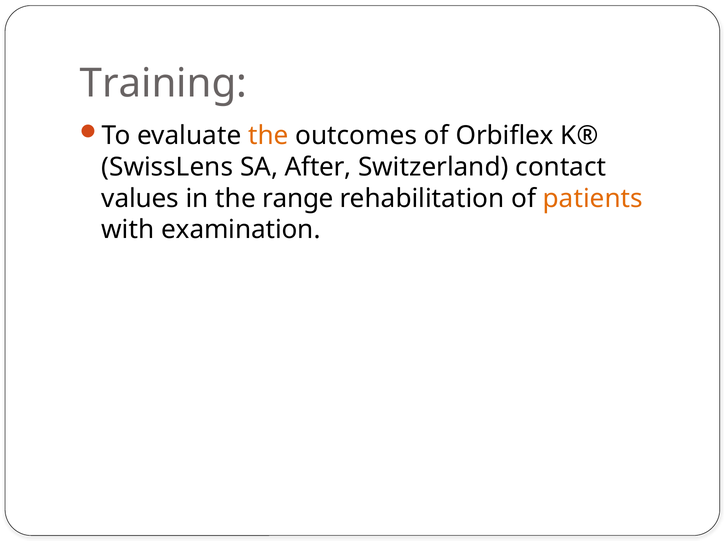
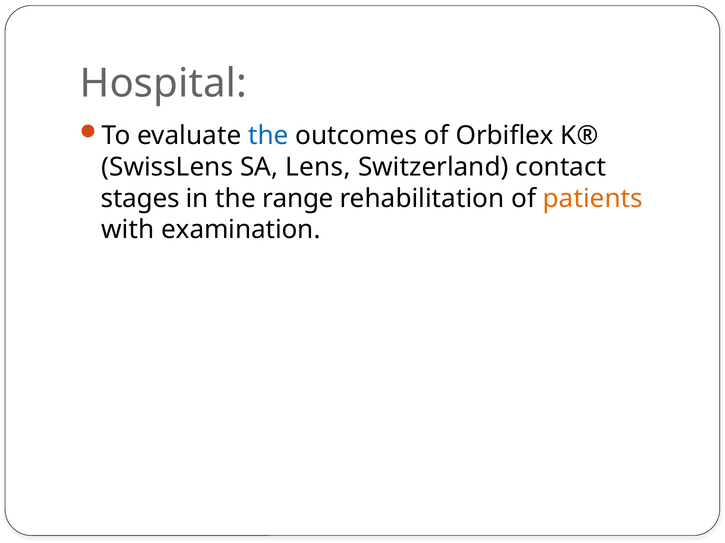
Training: Training -> Hospital (163, 84)
the colour: orange -> blue (268, 136)
After: After -> Lens (318, 167)
values: values -> stages (140, 199)
